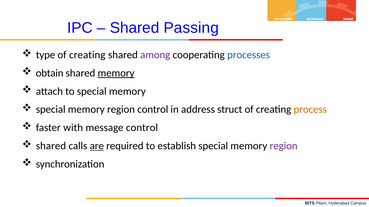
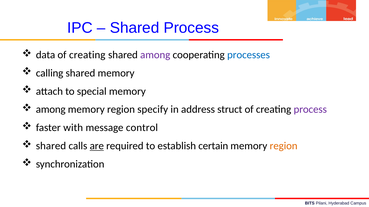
Shared Passing: Passing -> Process (191, 28)
type: type -> data (46, 55)
obtain: obtain -> calling (50, 73)
memory underline: present -> none (116, 73)
special: special -> among (51, 110)
region control: control -> specify (153, 110)
process colour: orange -> purple (310, 110)
establish special: special -> certain (213, 146)
region colour: purple -> orange (284, 146)
